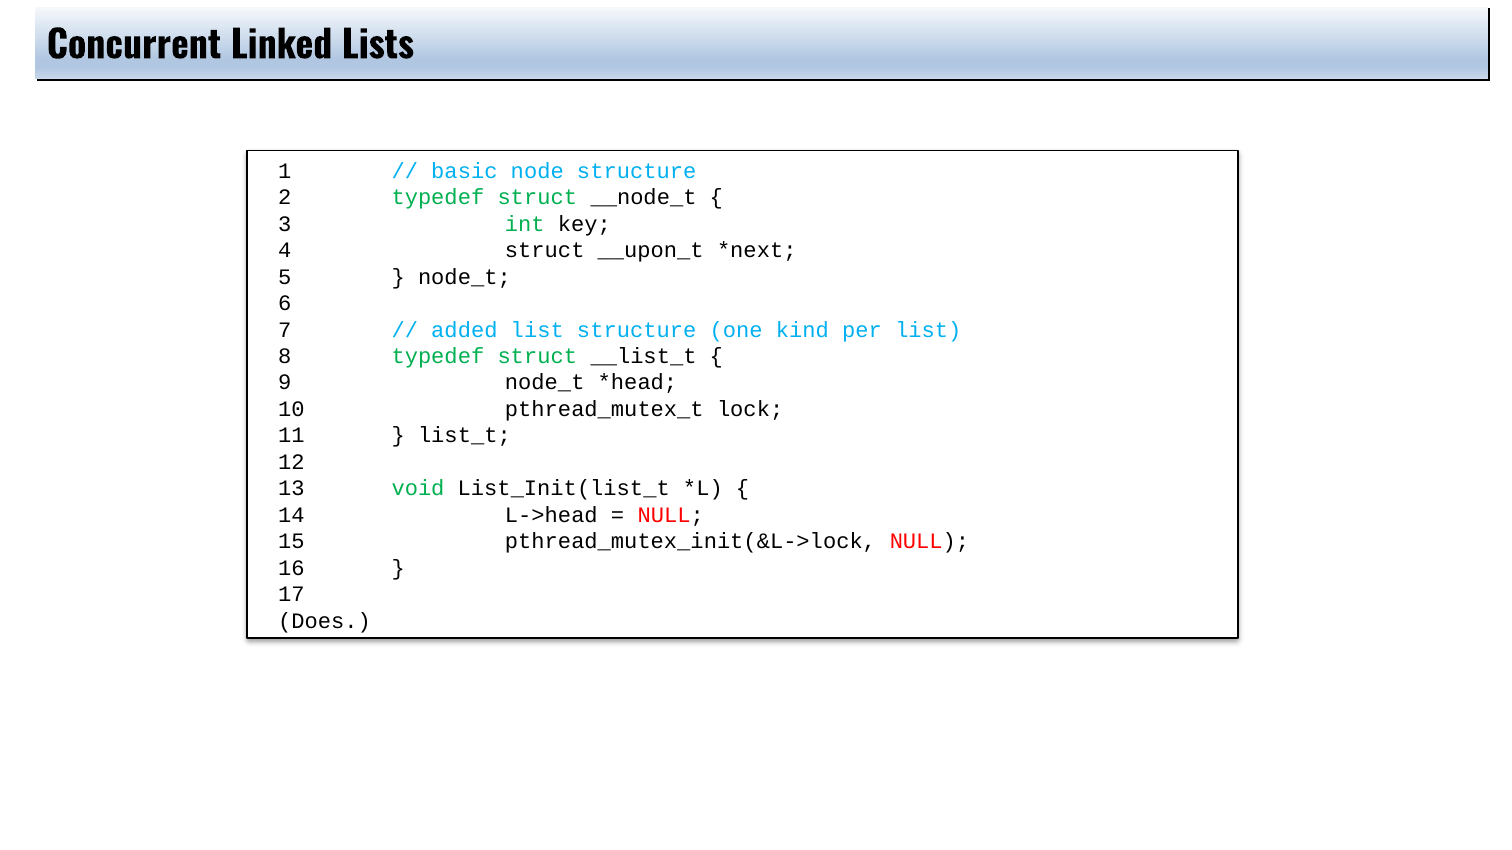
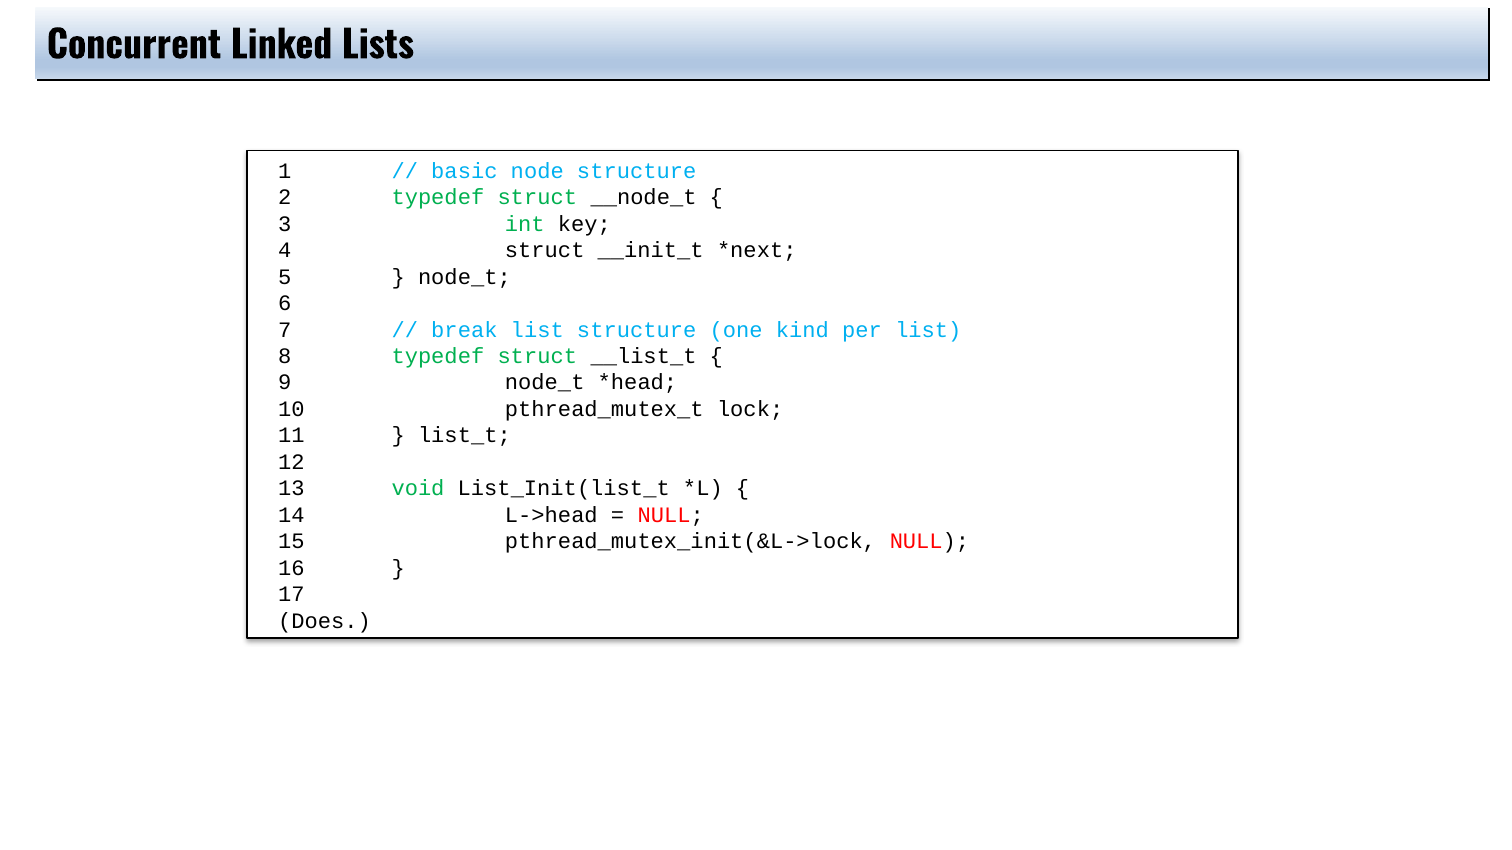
__upon_t: __upon_t -> __init_t (651, 251)
added: added -> break (464, 330)
